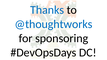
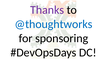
Thanks colour: blue -> purple (47, 10)
